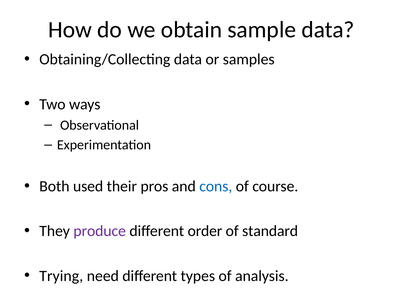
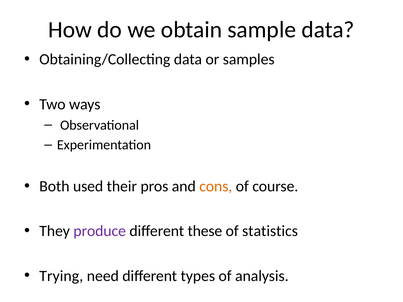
cons colour: blue -> orange (216, 187)
order: order -> these (205, 231)
standard: standard -> statistics (270, 231)
